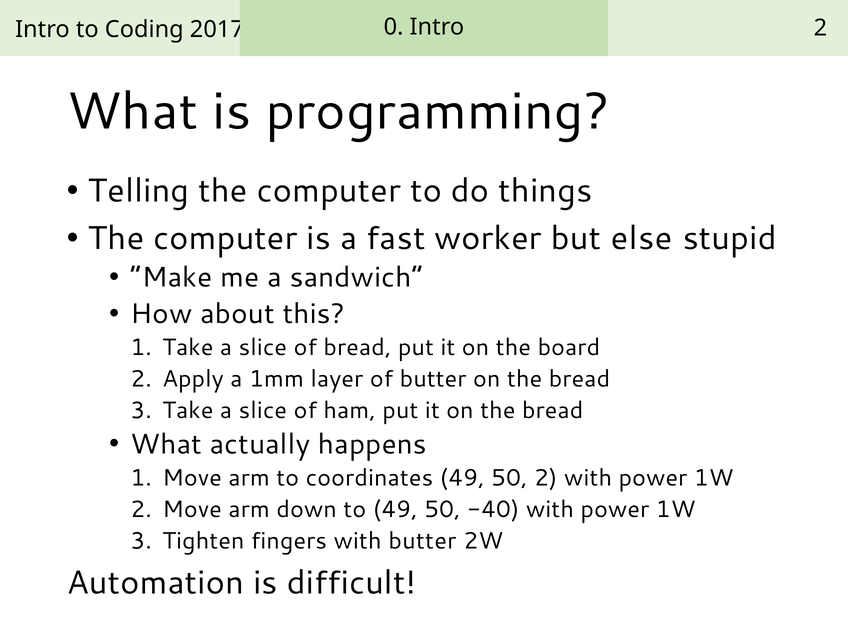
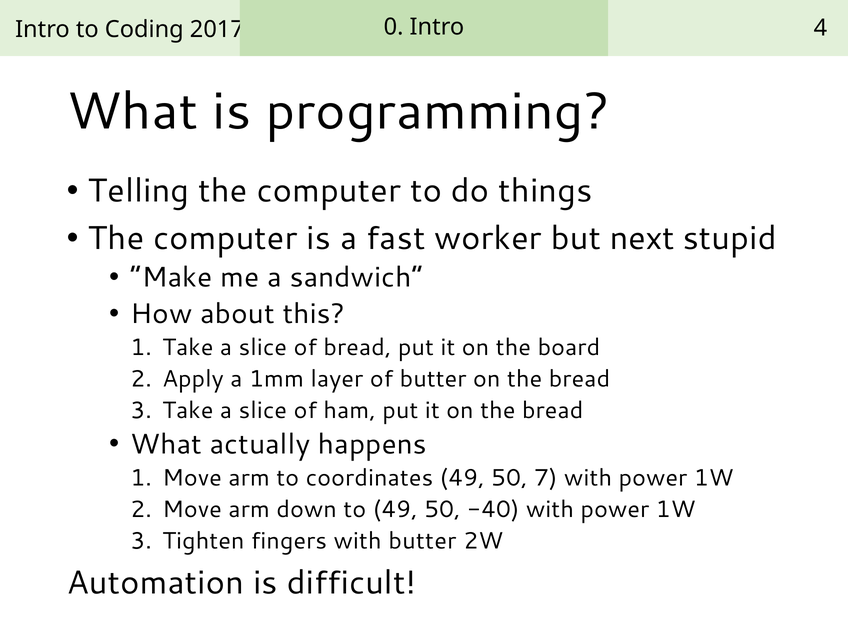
2: 2 -> 4 (820, 28)
else: else -> next (642, 238)
50 2: 2 -> 7 (546, 478)
